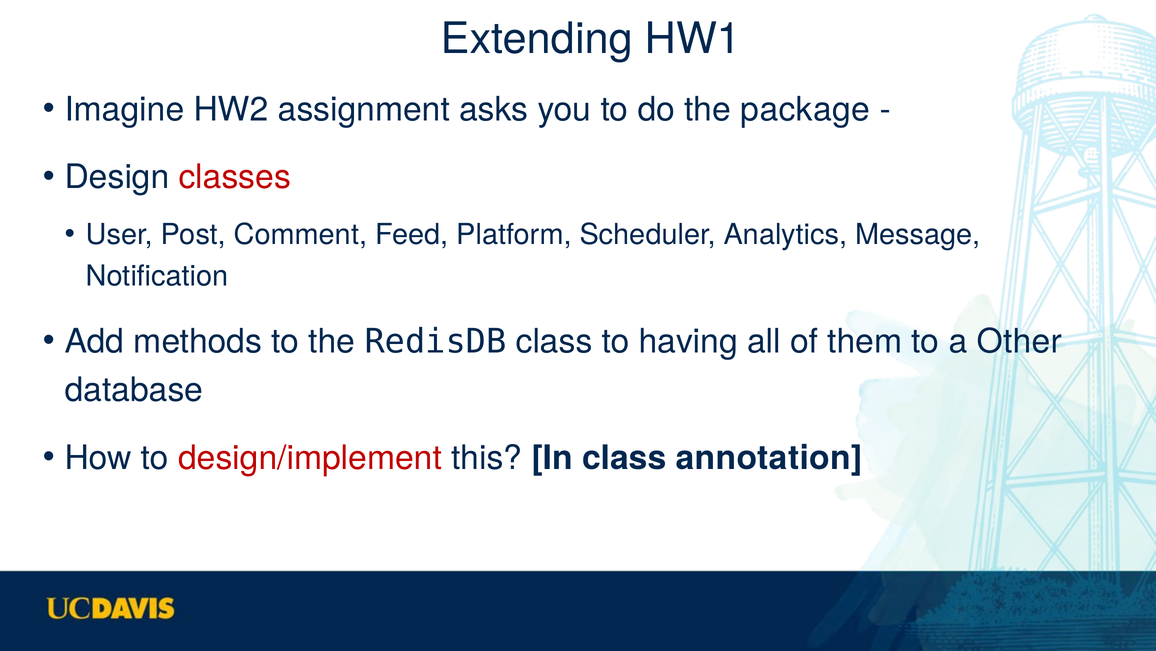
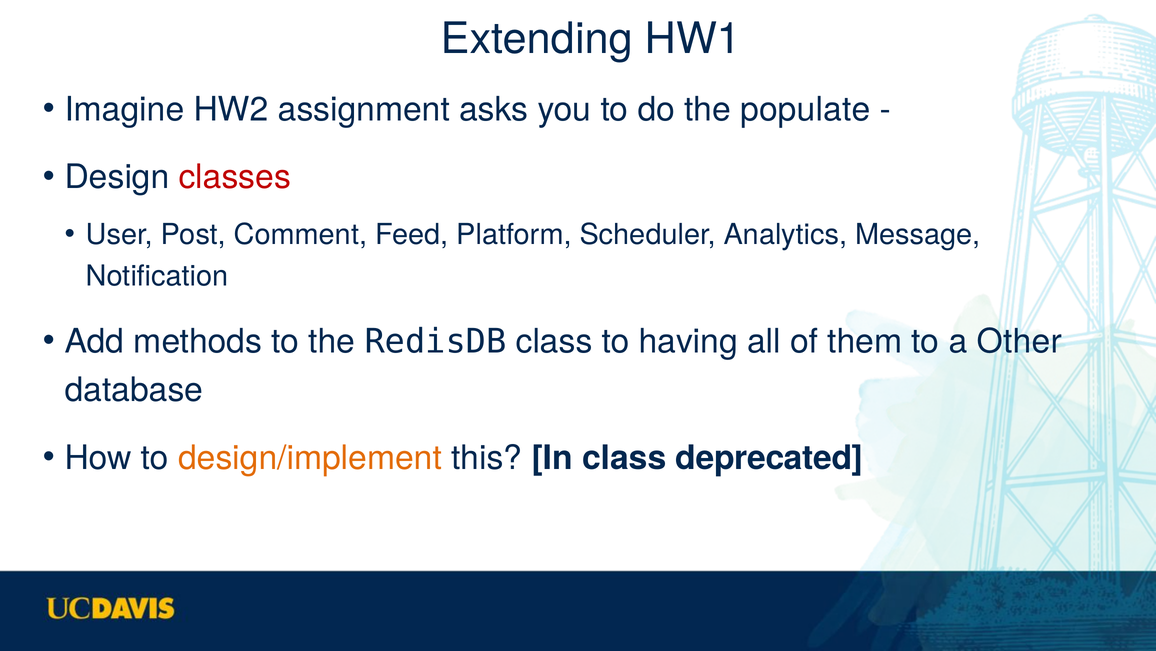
package: package -> populate (805, 109)
design/implement colour: red -> orange (310, 457)
annotation: annotation -> deprecated (769, 457)
